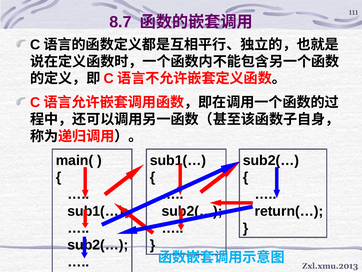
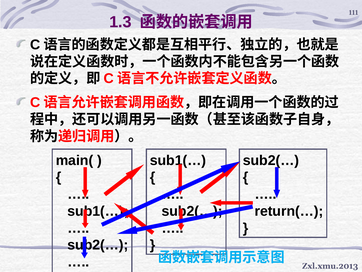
8.7: 8.7 -> 1.3 (120, 22)
